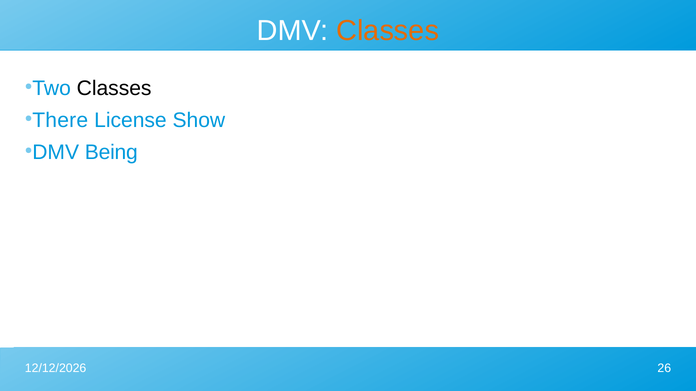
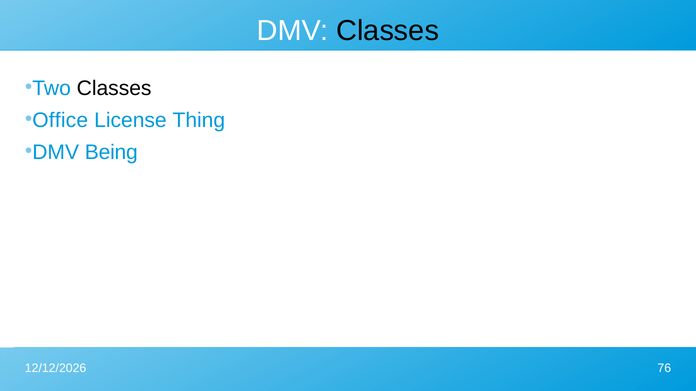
Classes colour: orange -> black (388, 31)
There: There -> Office (60, 120)
Show: Show -> Thing (199, 120)
26: 26 -> 76 (664, 369)
